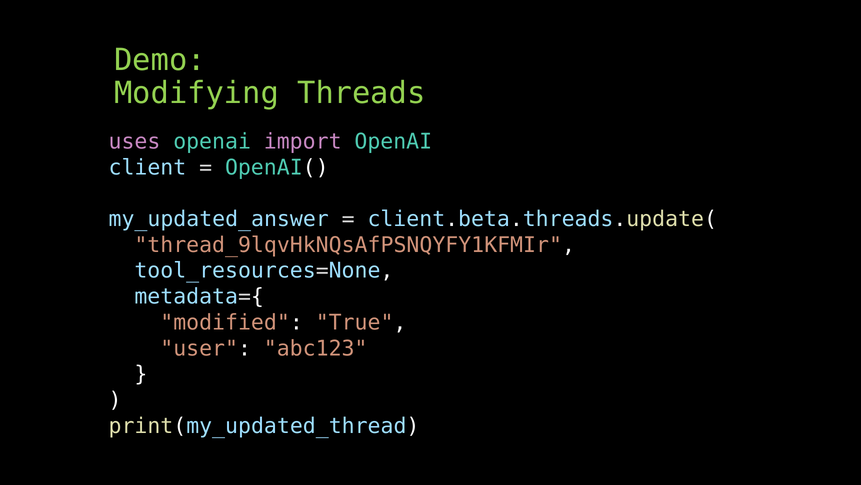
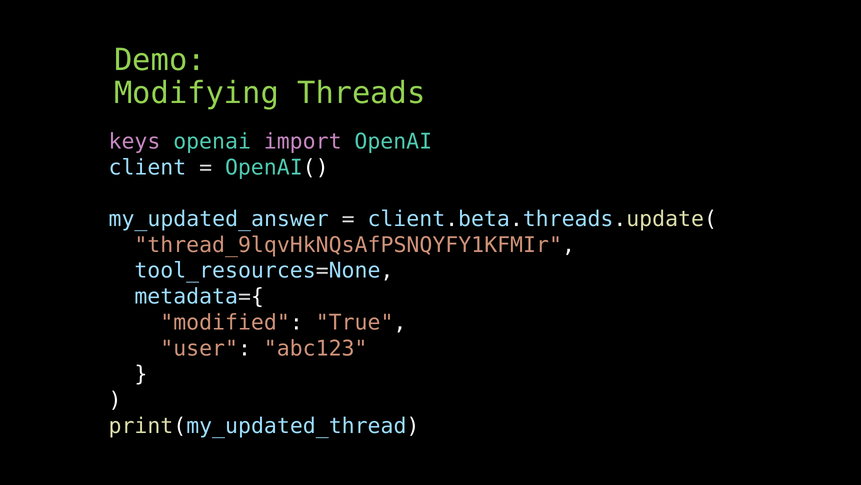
uses: uses -> keys (134, 141)
